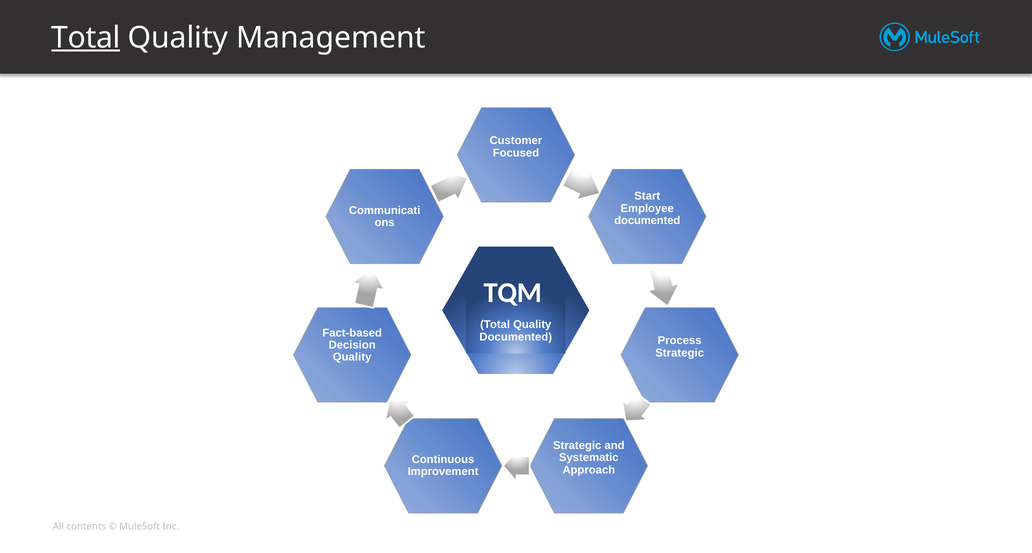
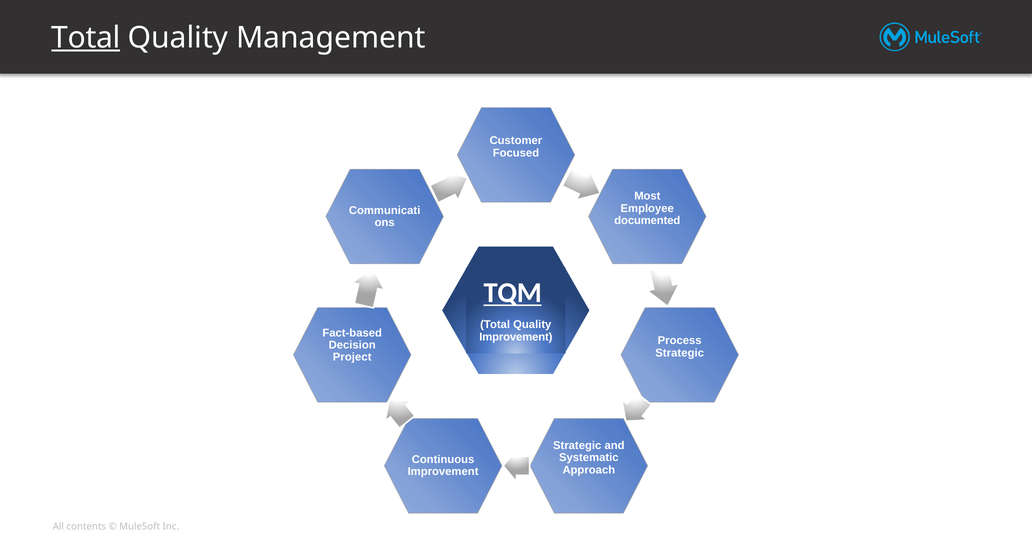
Start: Start -> Most (647, 196)
TQM underline: none -> present (513, 293)
Documented: Documented -> Improvement (516, 337)
Quality: Quality -> Project (352, 357)
